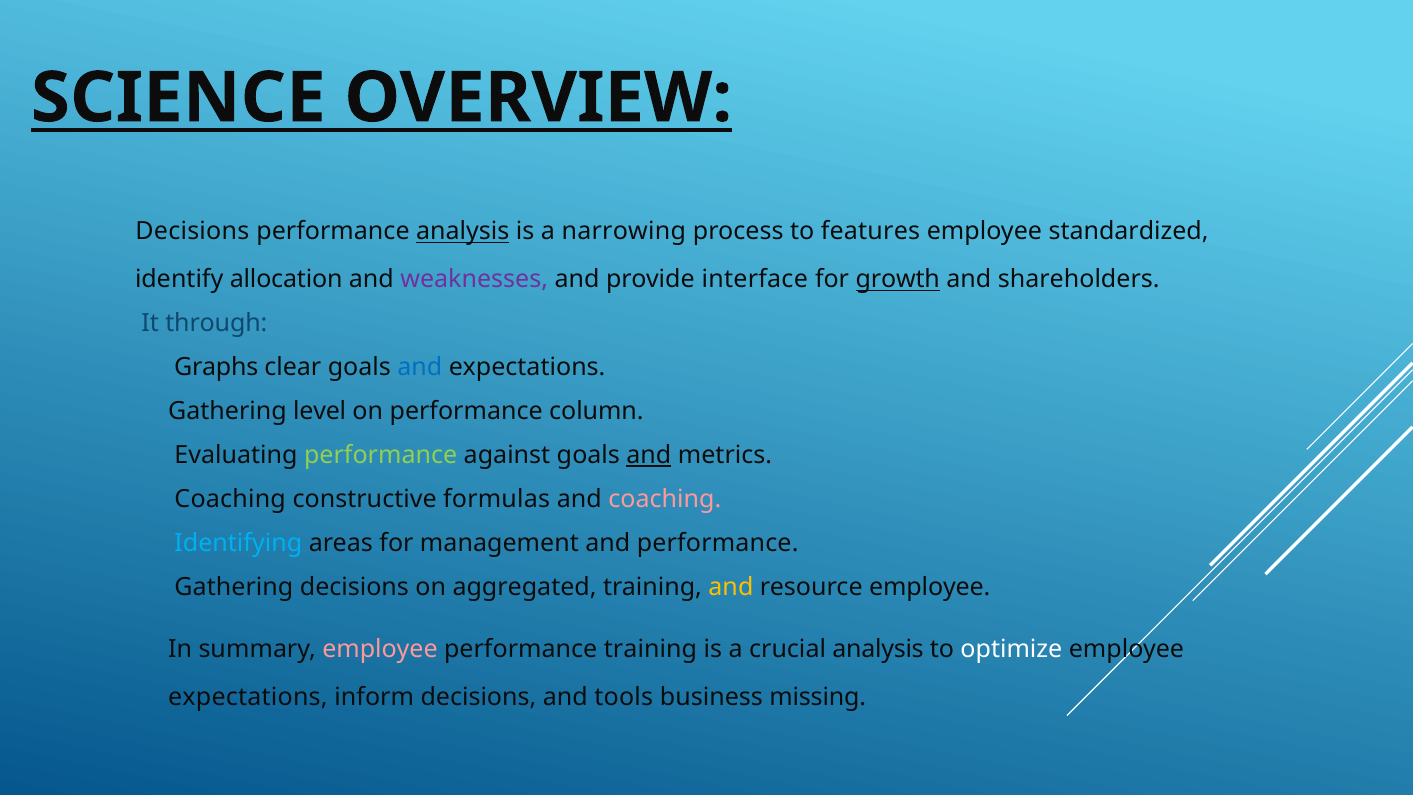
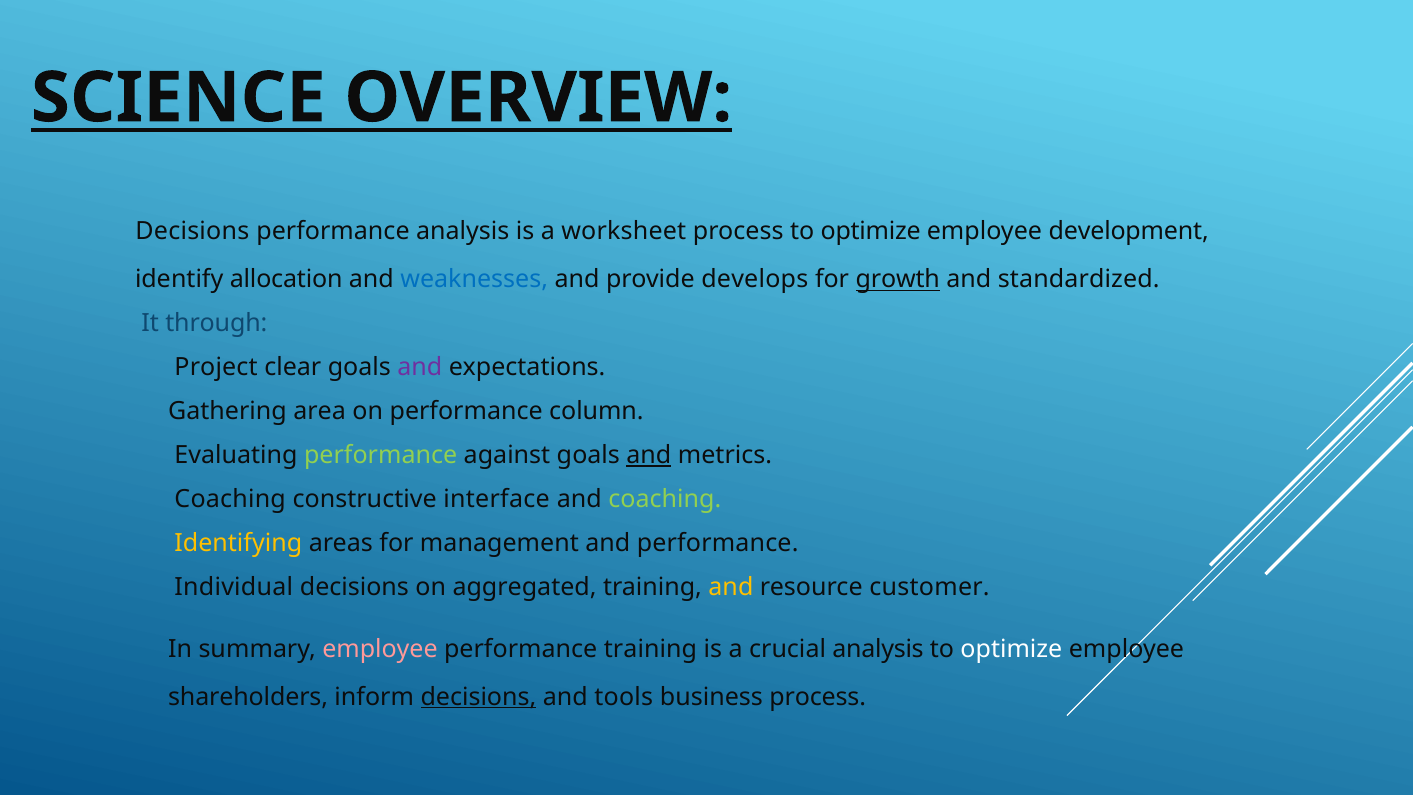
analysis underline: present -> none (463, 231)
narrowing: narrowing -> worksheet (624, 231)
process to features: features -> optimize (871, 231)
standardized: standardized -> development (1129, 231)
weaknesses colour: purple -> blue (474, 279)
interface: interface -> develops (755, 279)
shareholders: shareholders -> standardized (1079, 279)
Graphs: Graphs -> Project (216, 367)
and colour: blue -> purple (420, 367)
level: level -> area (320, 411)
formulas: formulas -> interface (497, 499)
coaching colour: pink -> light green (665, 499)
Identifying colour: light blue -> yellow (238, 543)
Gathering: Gathering -> Individual (234, 587)
resource employee: employee -> customer (930, 587)
expectations: expectations -> shareholders (248, 697)
decisions underline: none -> present (478, 697)
business missing: missing -> process (818, 697)
